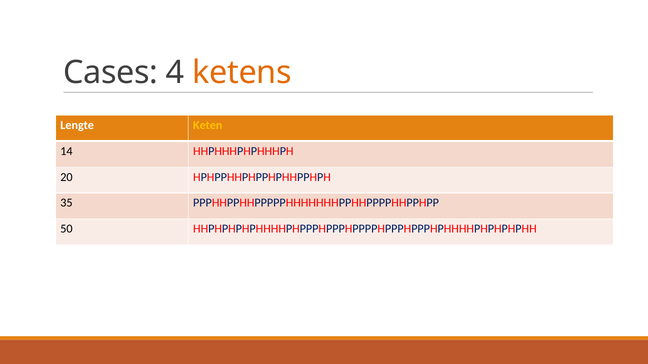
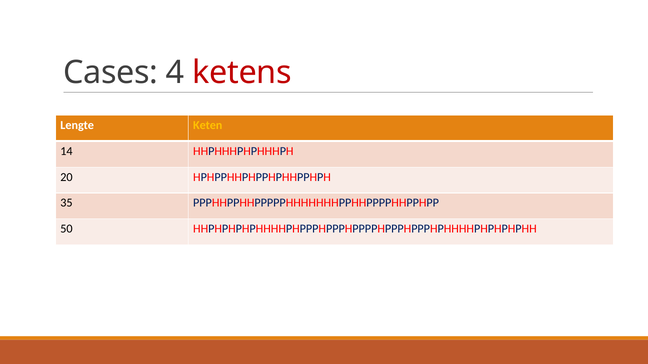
ketens colour: orange -> red (242, 73)
